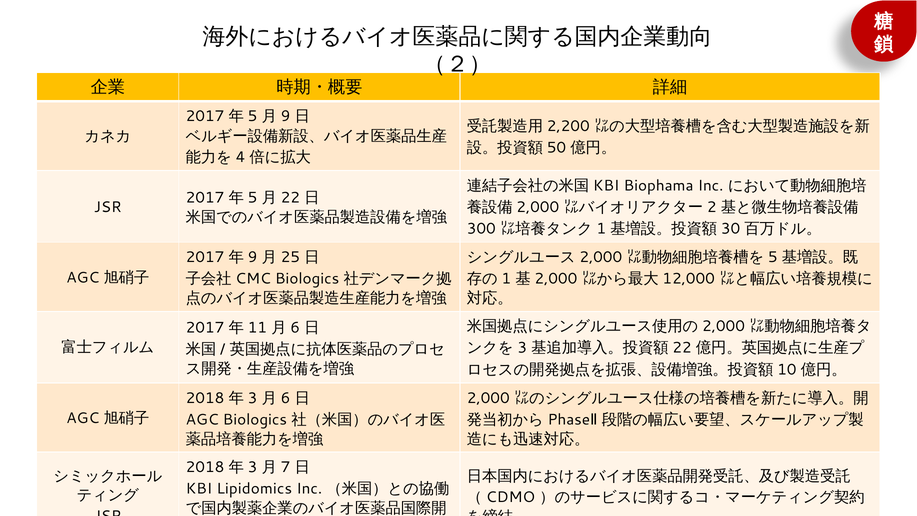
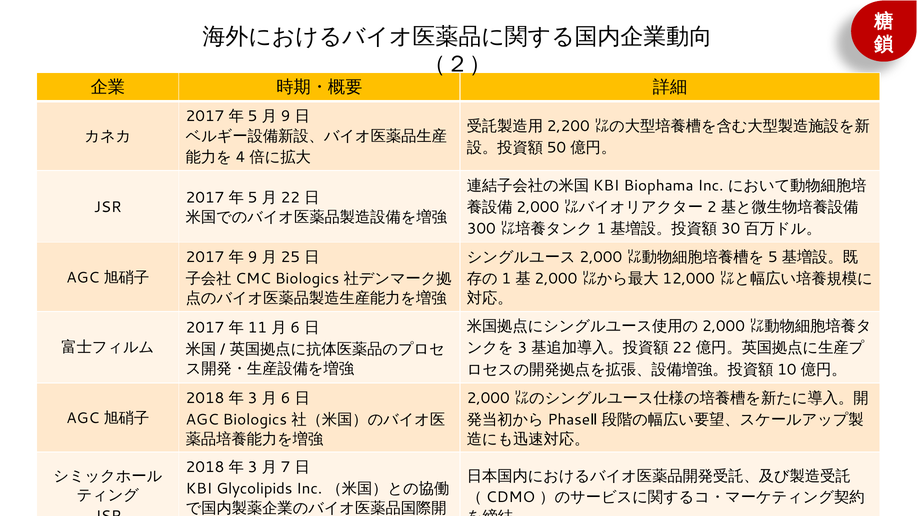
Lipidomics: Lipidomics -> Glycolipids (254, 489)
